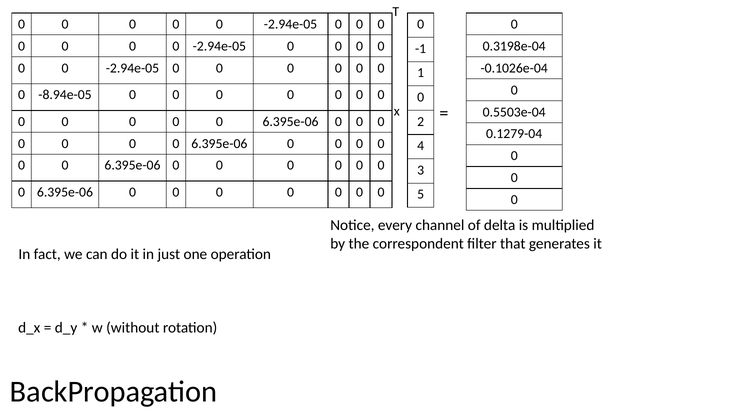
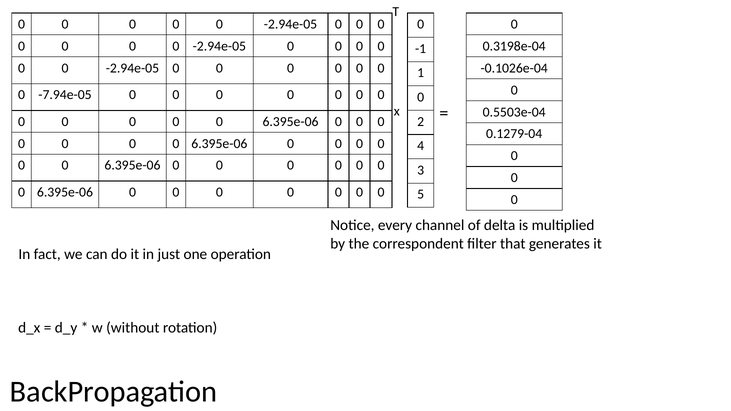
-8.94e-05: -8.94e-05 -> -7.94e-05 (65, 95)
